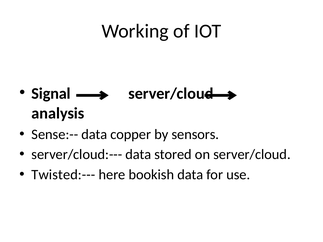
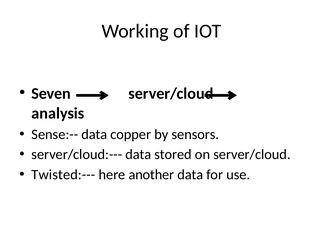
Signal: Signal -> Seven (51, 94)
bookish: bookish -> another (151, 175)
